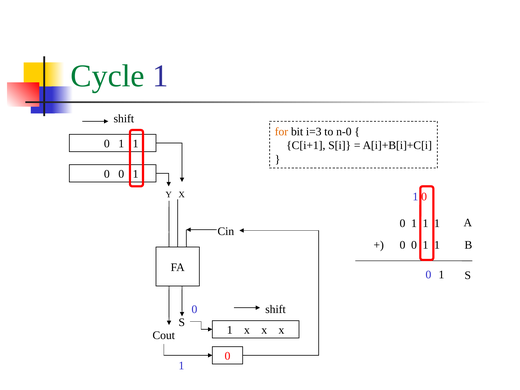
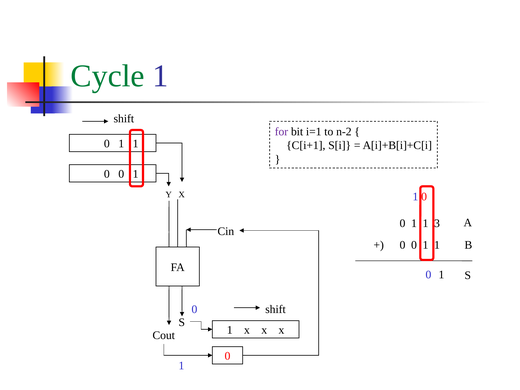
for colour: orange -> purple (281, 132)
i=3: i=3 -> i=1 (314, 132)
n-0: n-0 -> n-2 (344, 132)
1 1 1: 1 -> 3 (437, 223)
